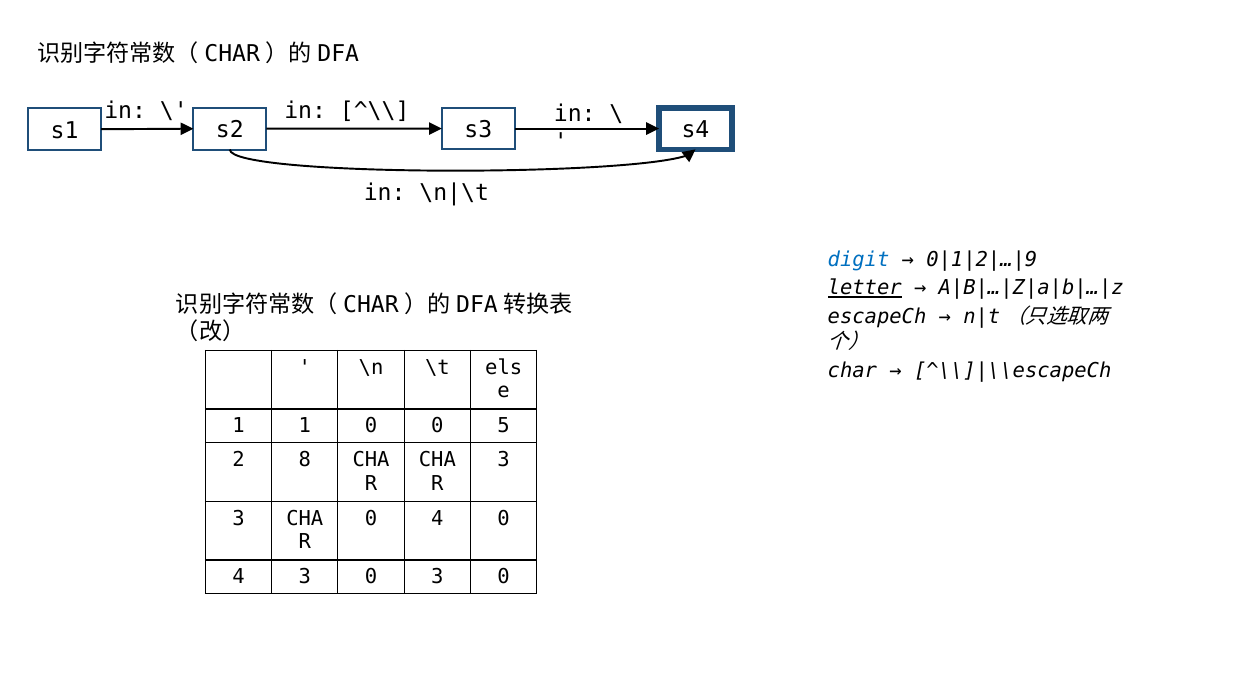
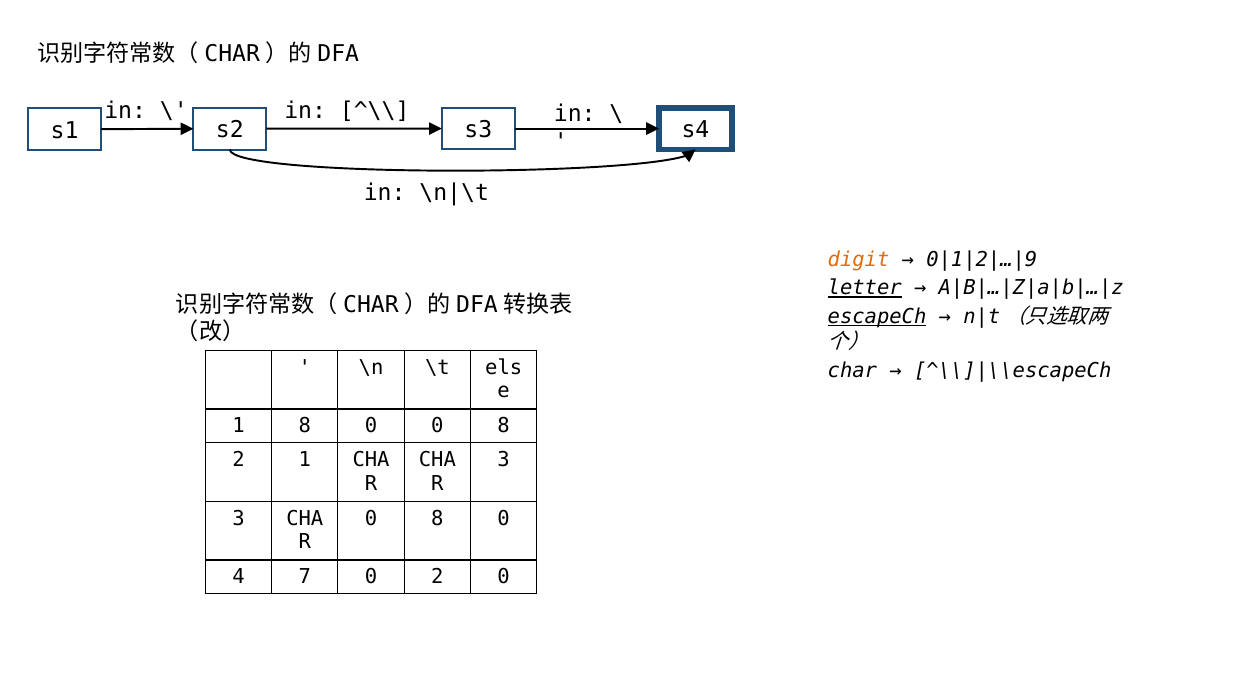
digit colour: blue -> orange (859, 260)
escapeCh underline: none -> present (877, 317)
1 1: 1 -> 8 (305, 426)
0 0 5: 5 -> 8 (504, 426)
2 8: 8 -> 1 (305, 460)
4: 4 -> 8 (437, 519)
4 3: 3 -> 7 (305, 577)
0 3: 3 -> 2 (437, 577)
